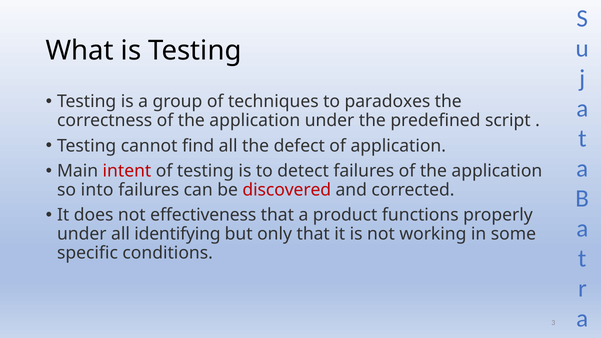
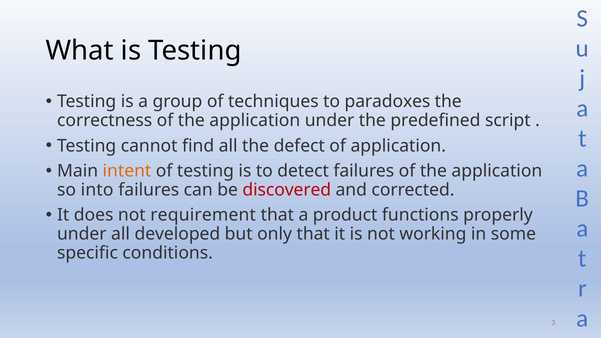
intent colour: red -> orange (127, 171)
effectiveness: effectiveness -> requirement (203, 215)
identifying: identifying -> developed (177, 234)
